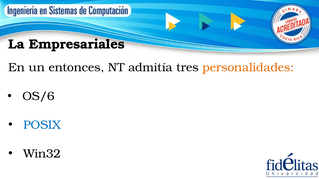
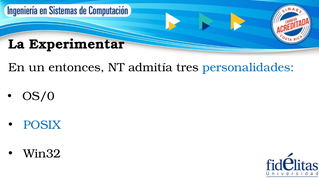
Empresariales: Empresariales -> Experimentar (77, 44)
personalidades colour: orange -> blue (248, 68)
OS/6: OS/6 -> OS/0 (38, 96)
